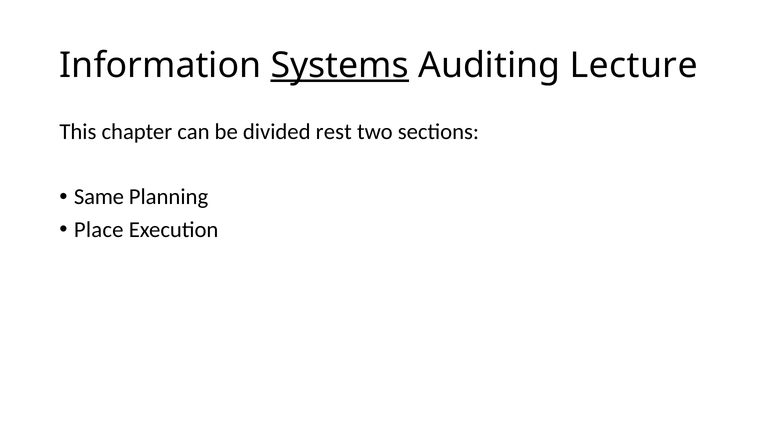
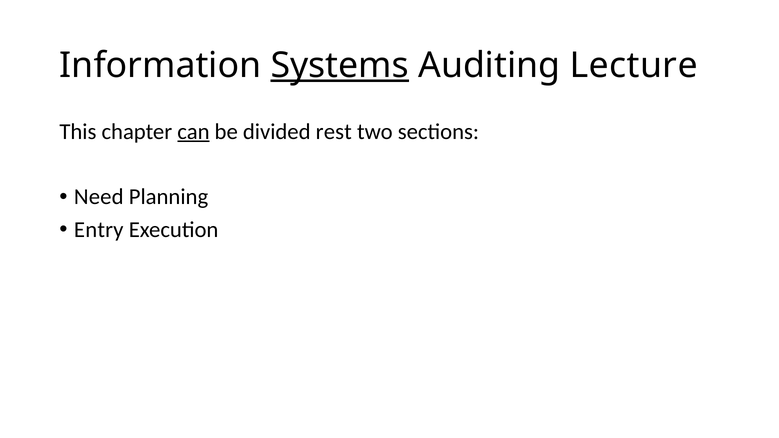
can underline: none -> present (193, 132)
Same: Same -> Need (99, 197)
Place: Place -> Entry (99, 230)
